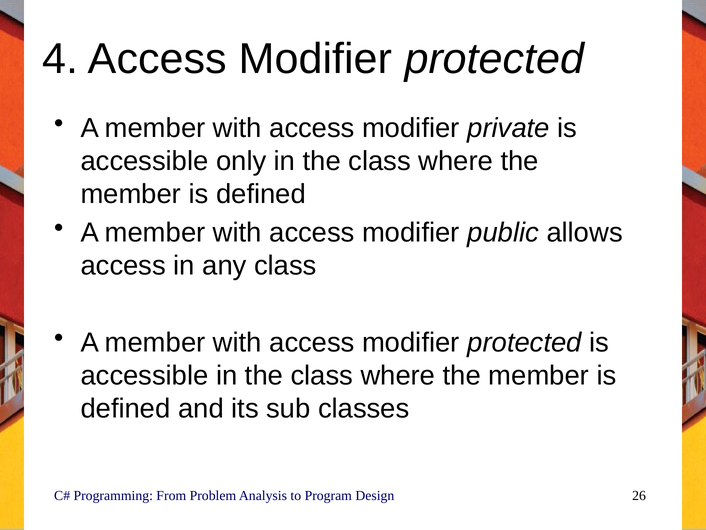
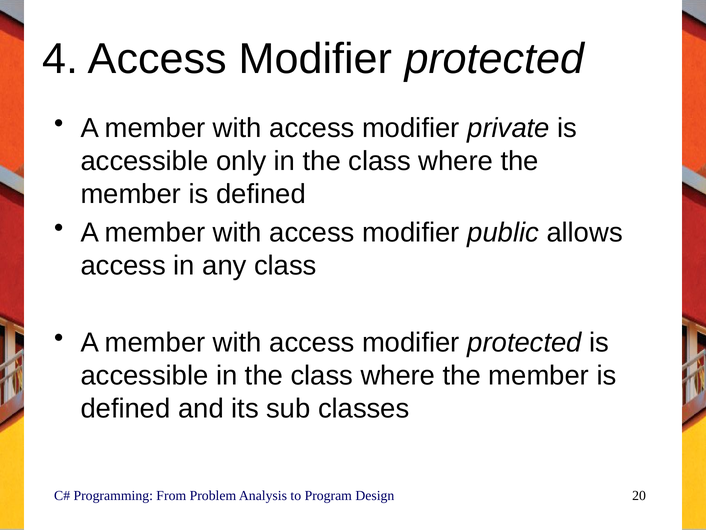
26: 26 -> 20 (639, 495)
